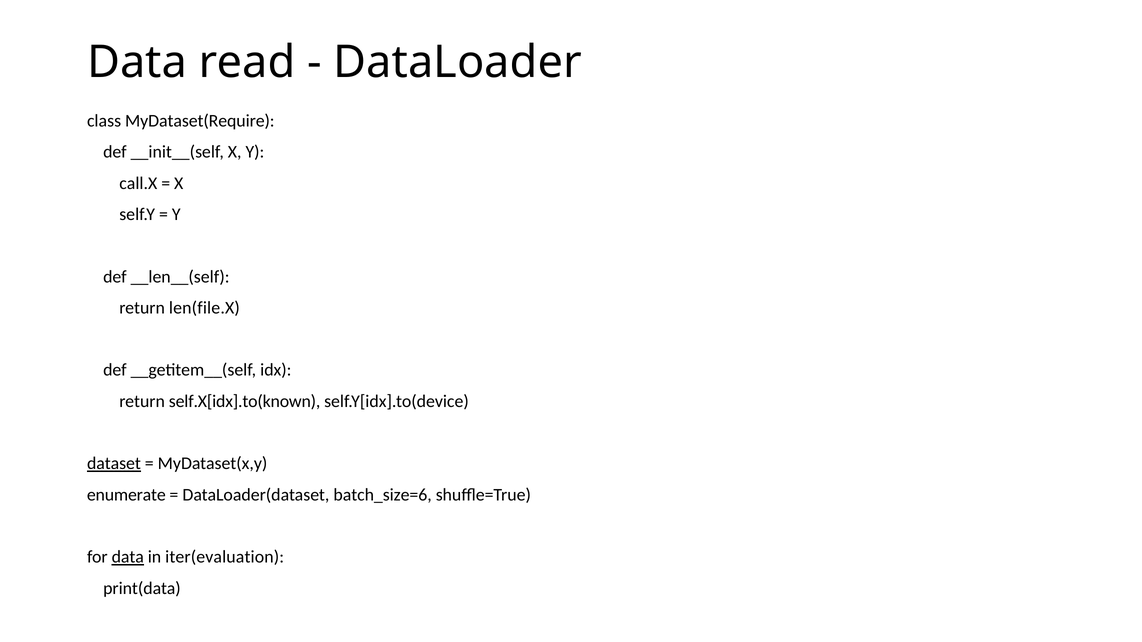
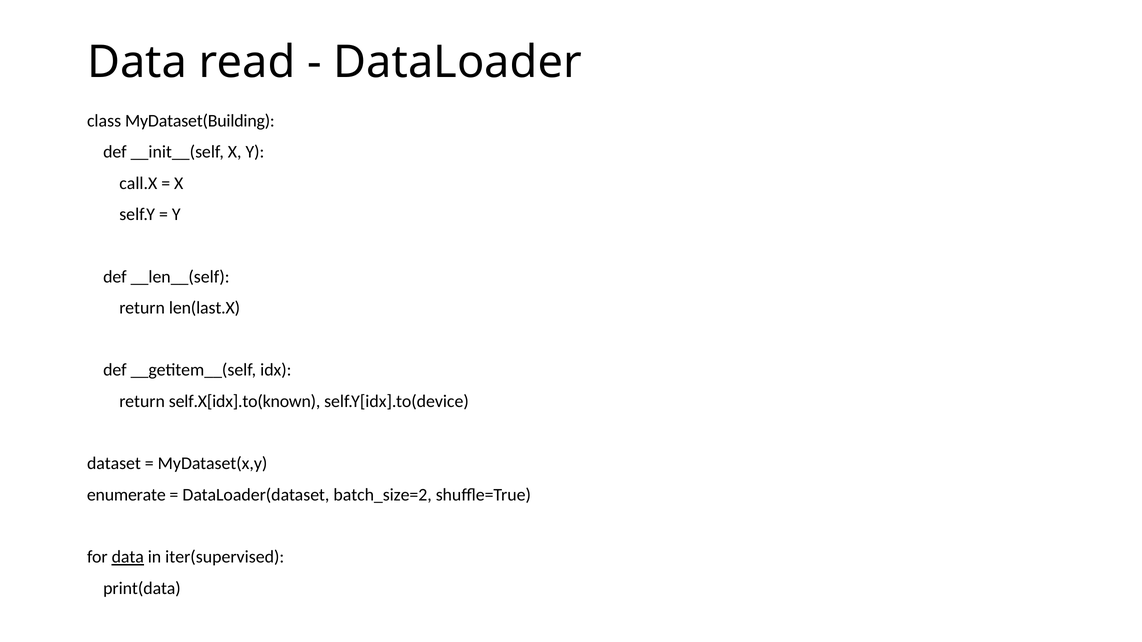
MyDataset(Require: MyDataset(Require -> MyDataset(Building (200, 121)
len(file.X: len(file.X -> len(last.X (205, 308)
dataset underline: present -> none (114, 464)
batch_size=6: batch_size=6 -> batch_size=2 (383, 495)
iter(evaluation: iter(evaluation -> iter(supervised (225, 557)
